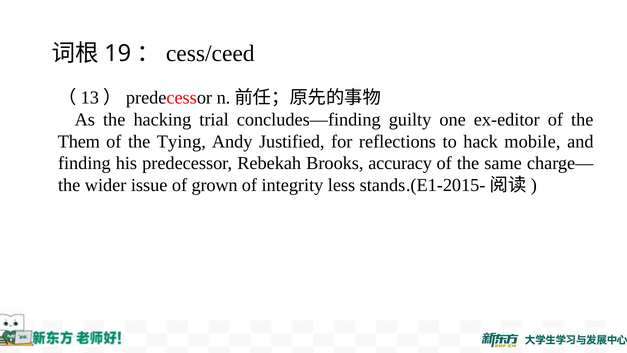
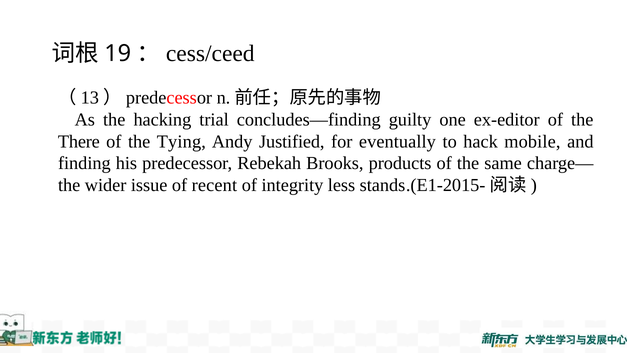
Them: Them -> There (79, 141)
reflections: reflections -> eventually (397, 141)
accuracy: accuracy -> products (400, 163)
grown: grown -> recent (214, 185)
